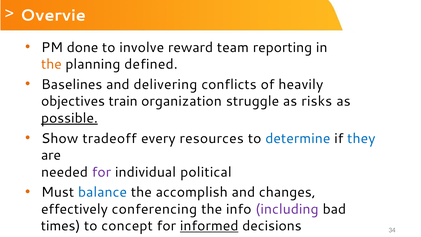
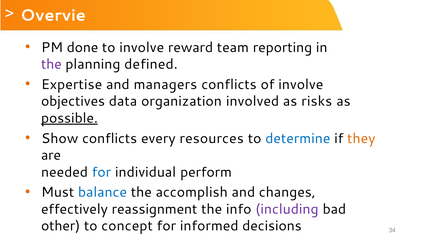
the colour: orange -> purple (51, 64)
Baselines: Baselines -> Expertise (72, 84)
delivering: delivering -> managers (165, 84)
of heavily: heavily -> involve (301, 84)
train: train -> data (123, 101)
struggle: struggle -> involved (253, 101)
Show tradeoff: tradeoff -> conflicts (110, 138)
they colour: blue -> orange (361, 138)
for colour: purple -> blue (101, 172)
political: political -> perform (206, 172)
conferencing: conferencing -> reassignment (154, 209)
times: times -> other (61, 226)
informed underline: present -> none (209, 226)
